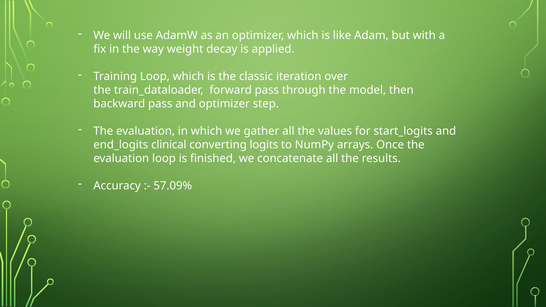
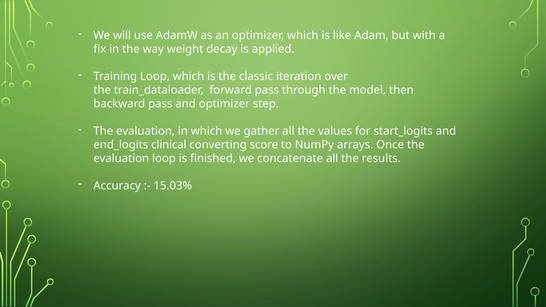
logits: logits -> score (264, 145)
57.09%: 57.09% -> 15.03% (173, 186)
